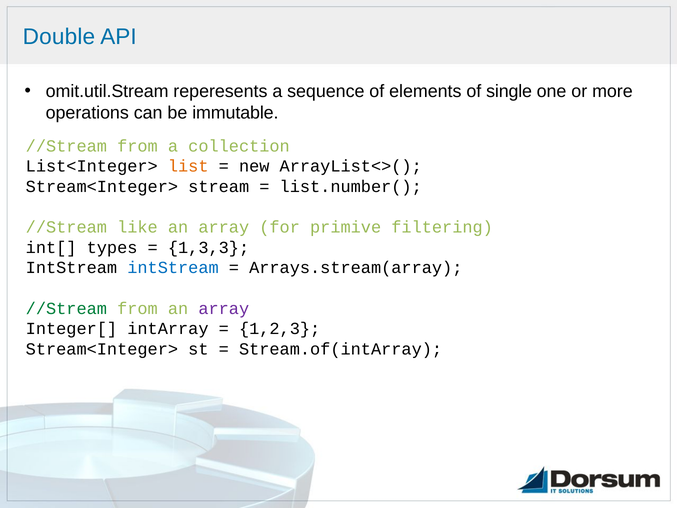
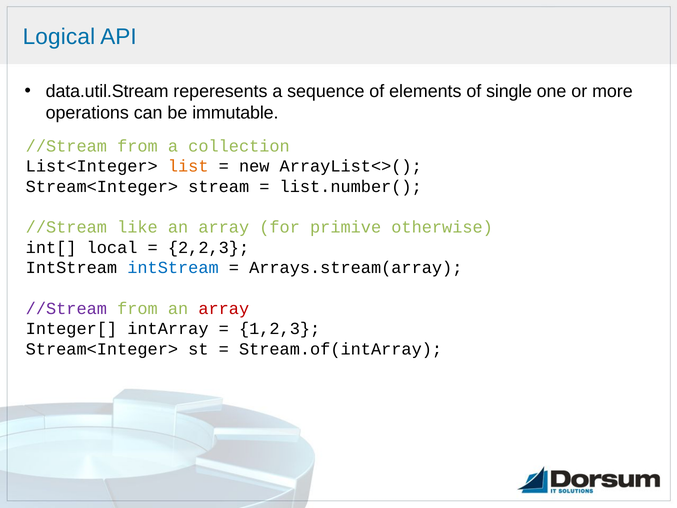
Double: Double -> Logical (59, 37)
omit.util.Stream: omit.util.Stream -> data.util.Stream (107, 92)
filtering: filtering -> otherwise (442, 227)
types: types -> local (112, 247)
1,3,3: 1,3,3 -> 2,2,3 (209, 247)
//Stream colour: green -> purple (66, 308)
array colour: purple -> red (224, 308)
